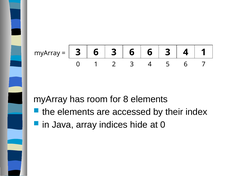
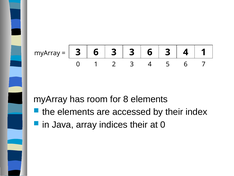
6 3 6: 6 -> 3 (132, 52)
indices hide: hide -> their (139, 124)
